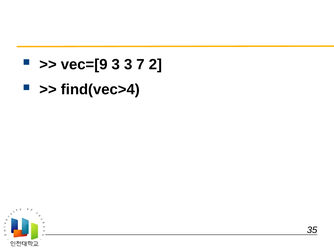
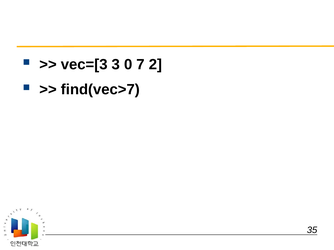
vec=[9: vec=[9 -> vec=[3 (84, 65)
3 3: 3 -> 0 (128, 65)
find(vec>4: find(vec>4 -> find(vec>7 (100, 90)
